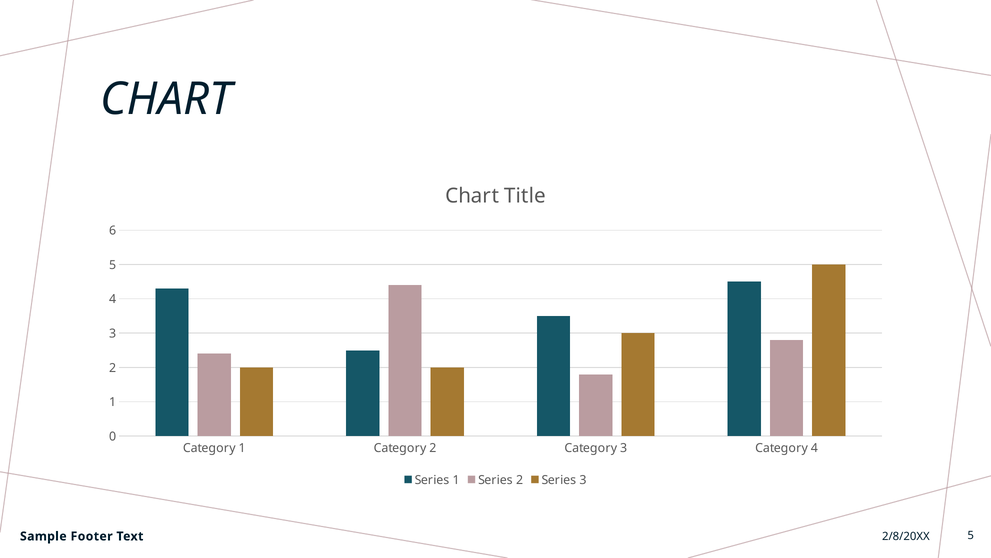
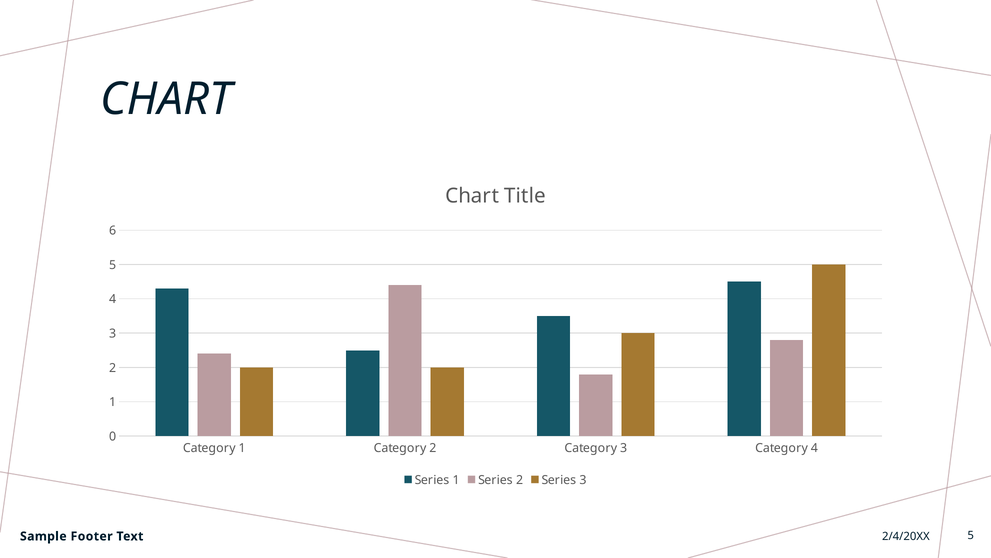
2/8/20XX: 2/8/20XX -> 2/4/20XX (906, 536)
